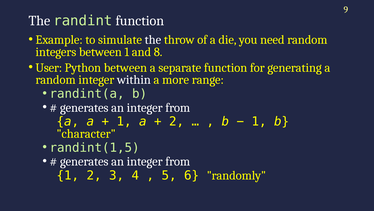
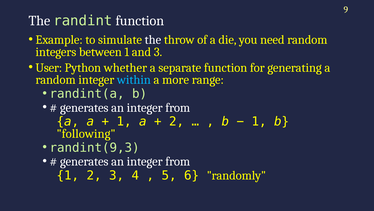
and 8: 8 -> 3 (158, 52)
Python between: between -> whether (125, 67)
within colour: white -> light blue (134, 80)
character: character -> following (86, 133)
randint(1,5: randint(1,5 -> randint(9,3 (95, 147)
